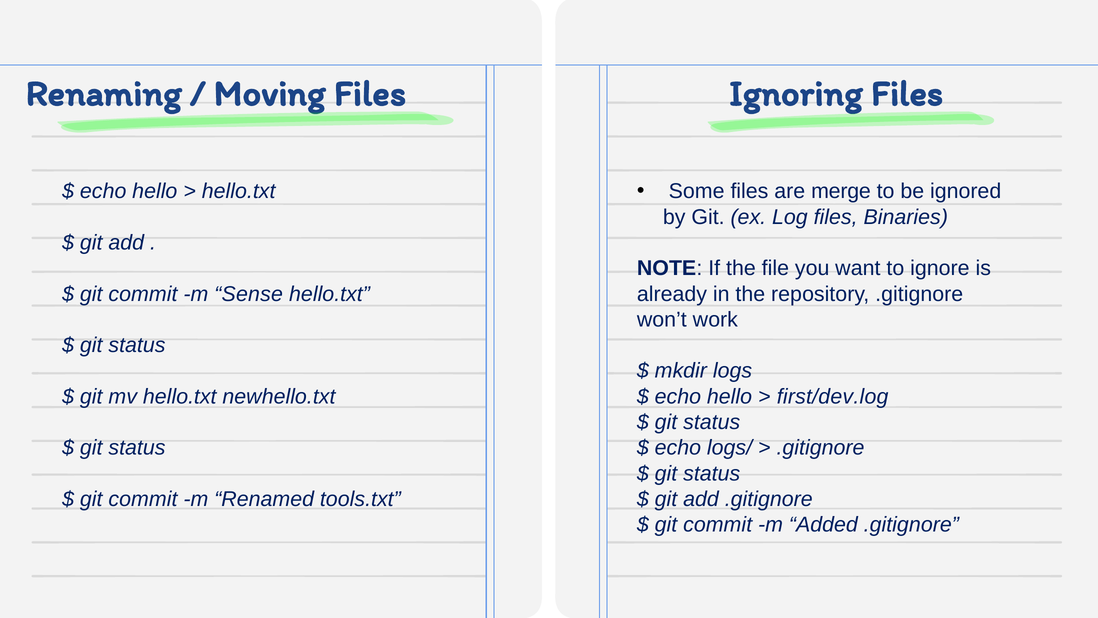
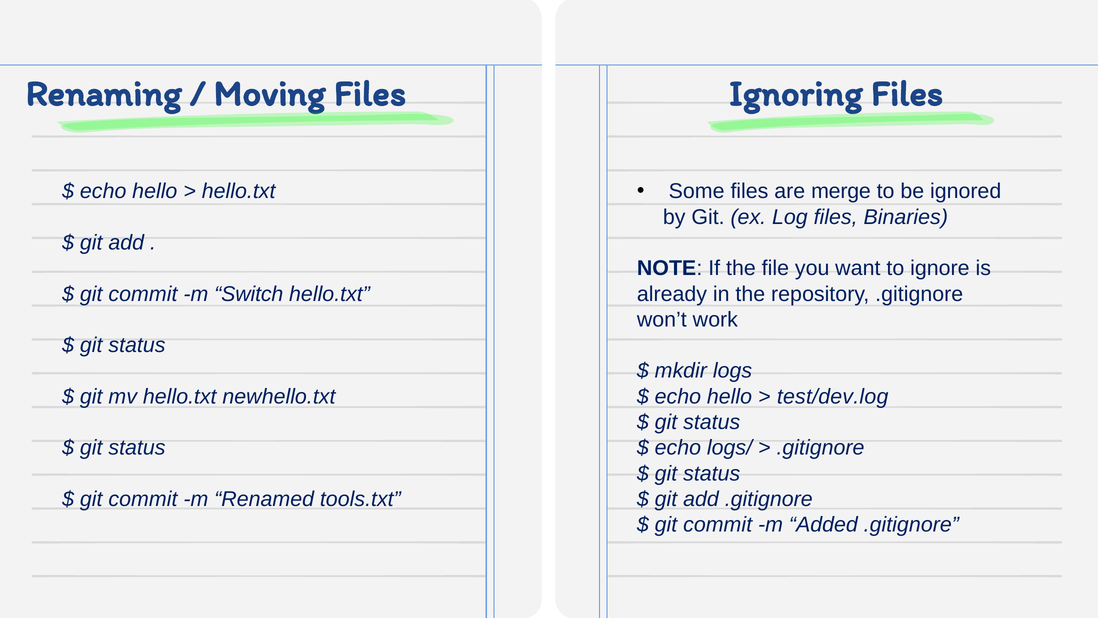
Sense: Sense -> Switch (249, 294)
first/dev.log: first/dev.log -> test/dev.log (833, 396)
